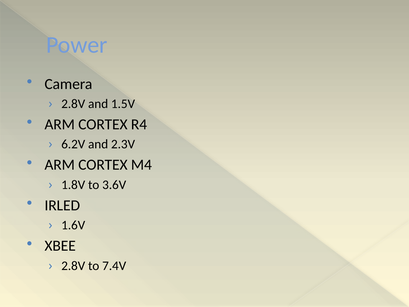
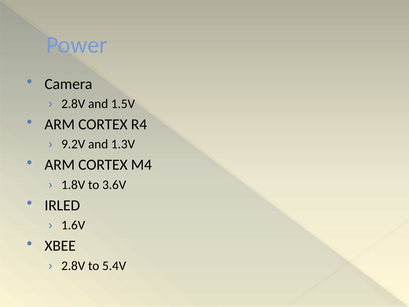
6.2V: 6.2V -> 9.2V (73, 144)
2.3V: 2.3V -> 1.3V (123, 144)
7.4V: 7.4V -> 5.4V (114, 266)
